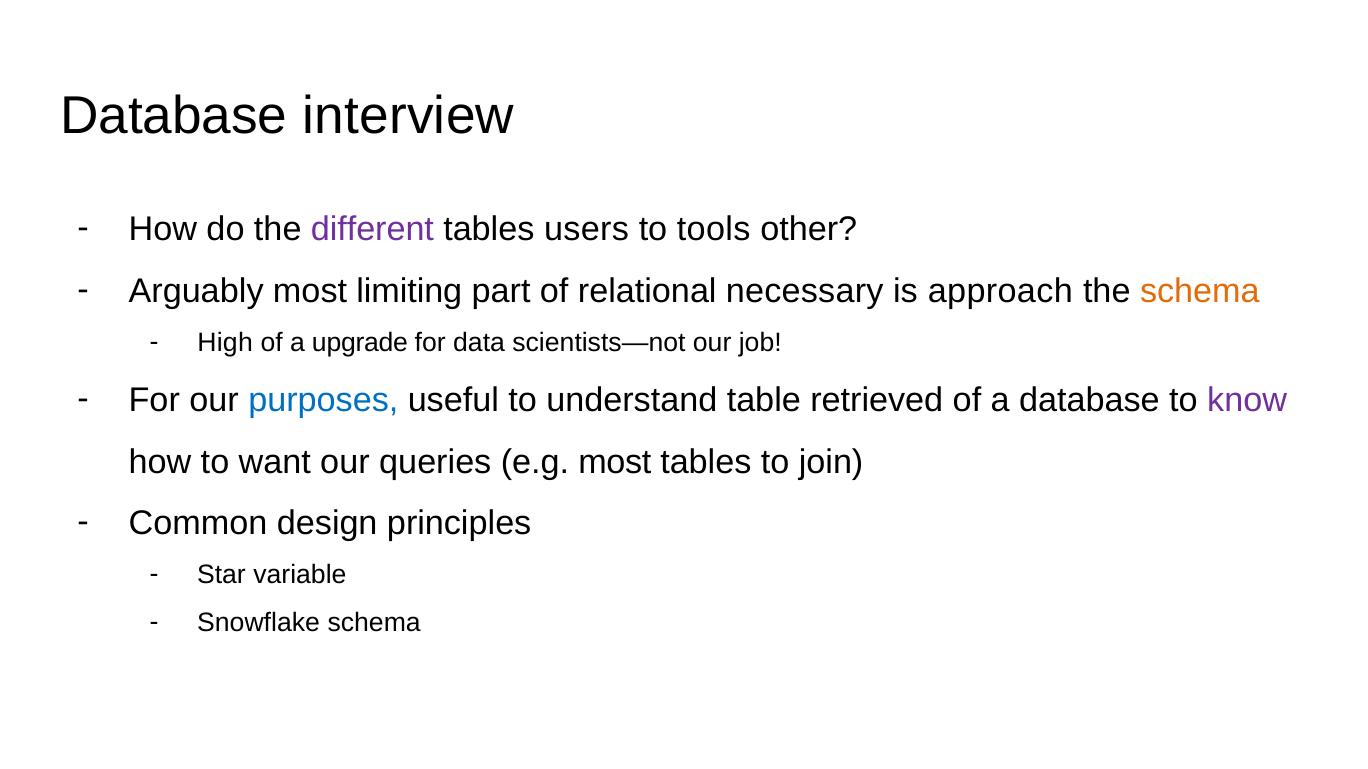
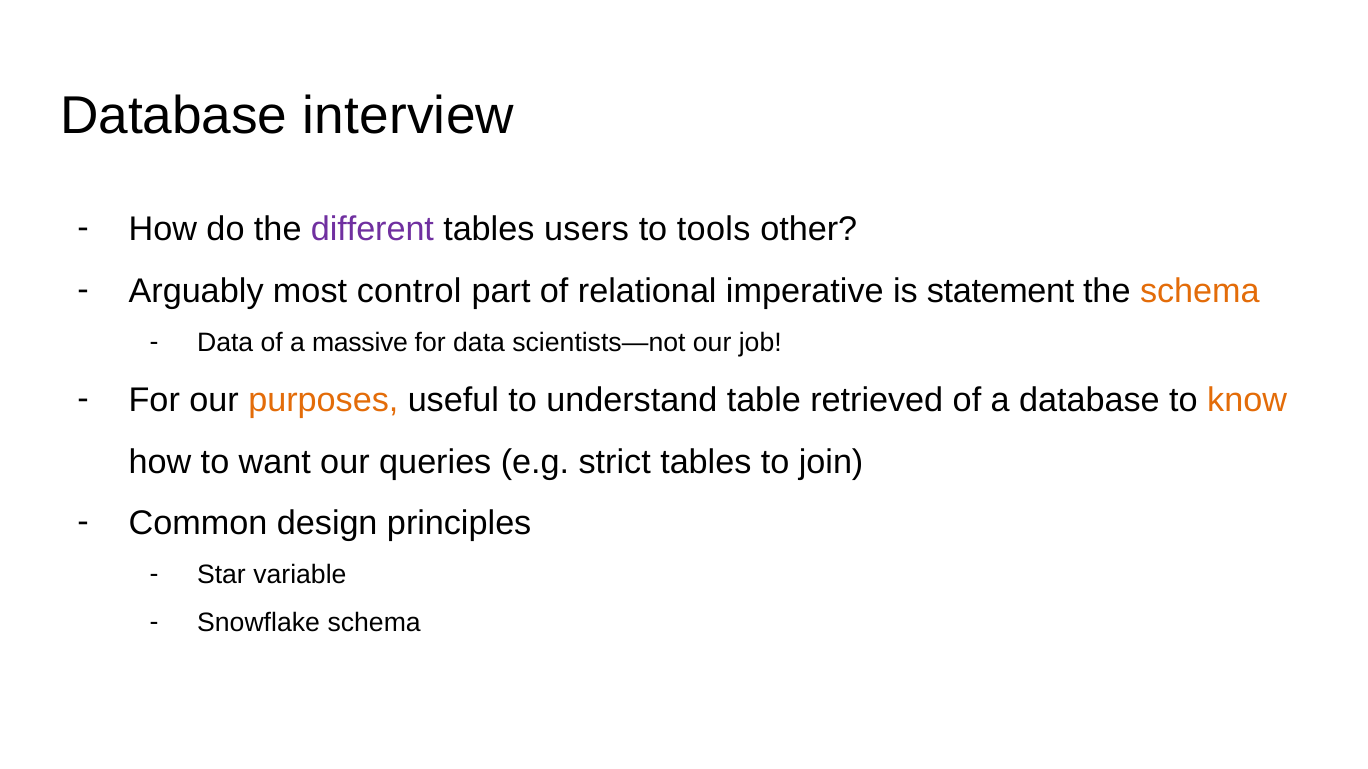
limiting: limiting -> control (409, 291)
necessary: necessary -> imperative (805, 291)
approach: approach -> statement (1001, 291)
High: High -> Data (225, 343)
upgrade: upgrade -> massive (360, 343)
purposes colour: blue -> orange (323, 401)
know colour: purple -> orange (1247, 401)
e.g most: most -> strict (615, 462)
